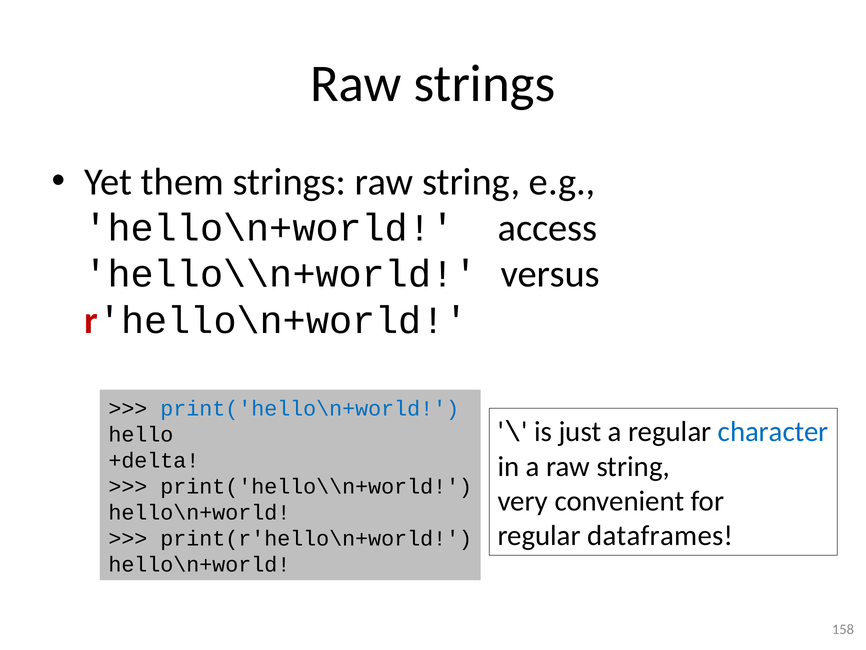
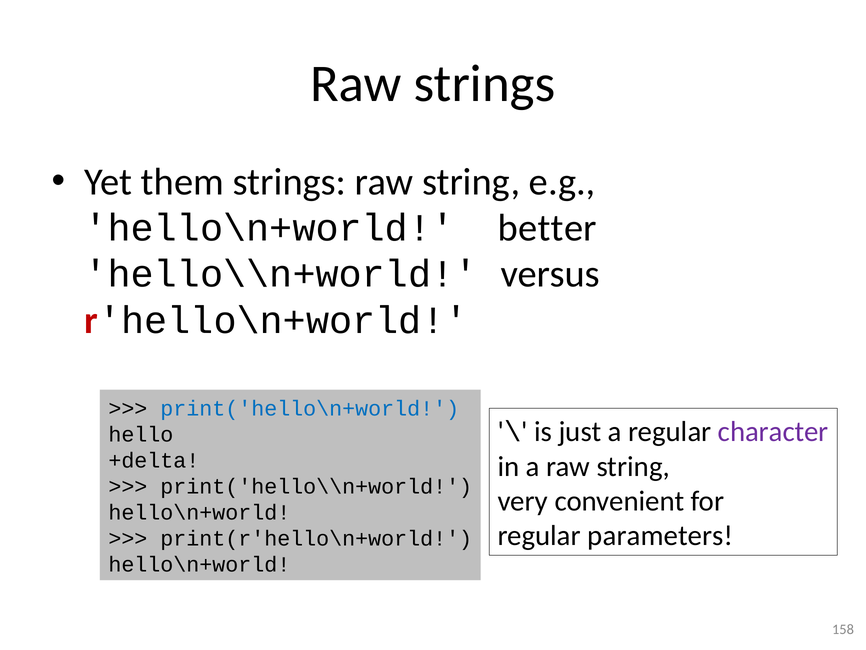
access: access -> better (547, 228)
character colour: blue -> purple (773, 432)
dataframes: dataframes -> parameters (660, 535)
